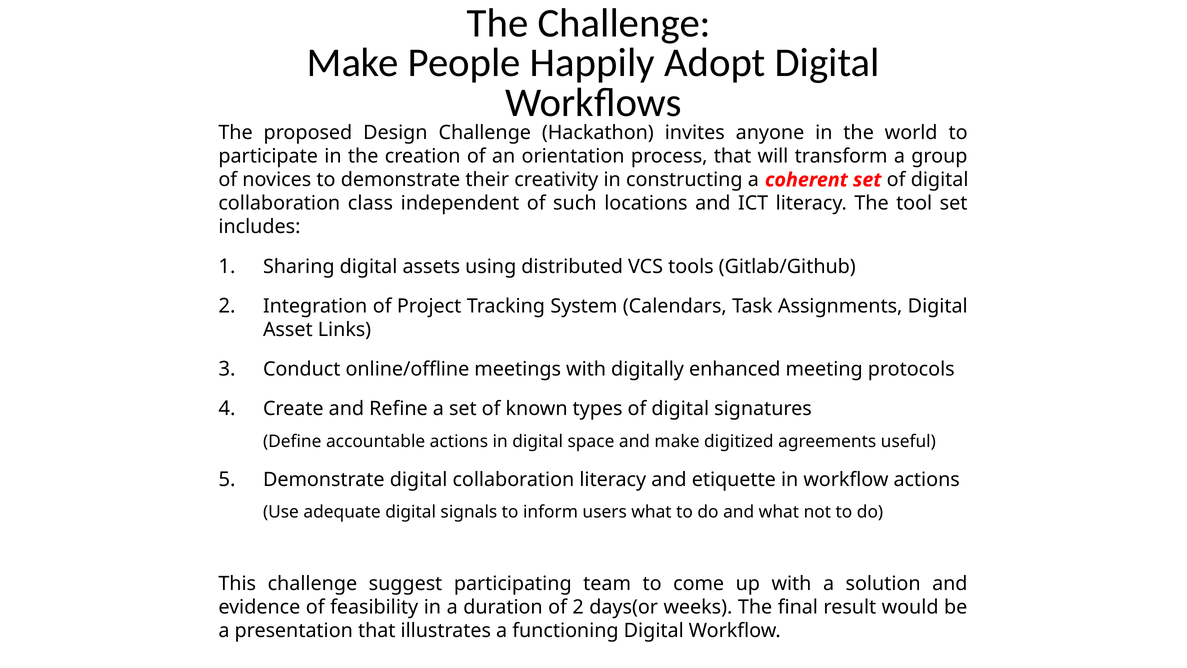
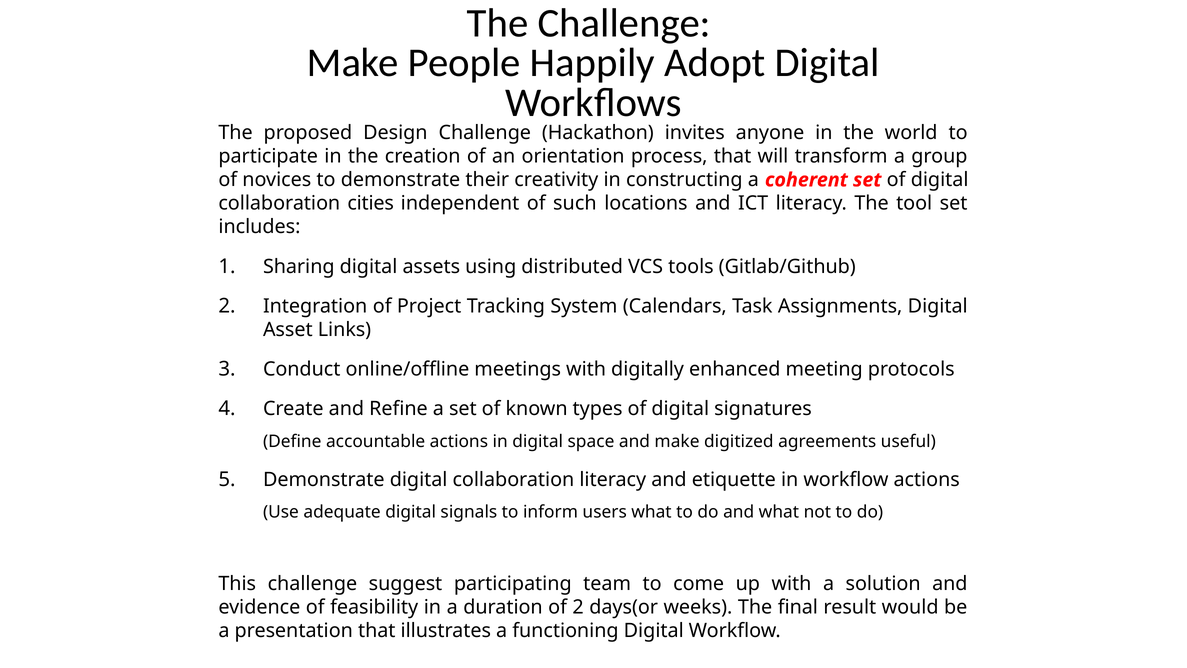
class: class -> cities (371, 203)
